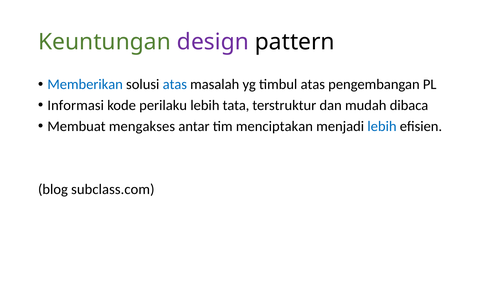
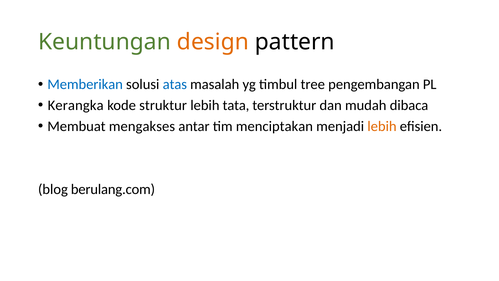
design colour: purple -> orange (213, 42)
timbul atas: atas -> tree (313, 84)
Informasi: Informasi -> Kerangka (76, 105)
perilaku: perilaku -> struktur (163, 105)
lebih colour: blue -> orange (382, 126)
subclass.com: subclass.com -> berulang.com (113, 189)
